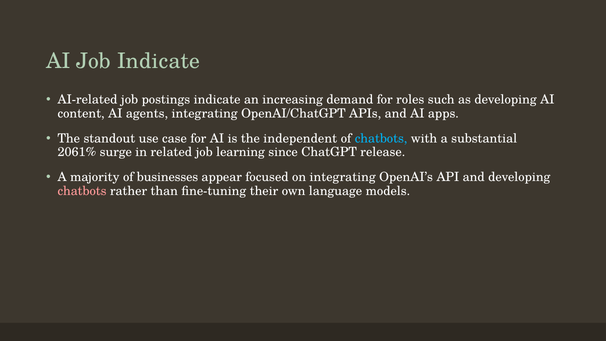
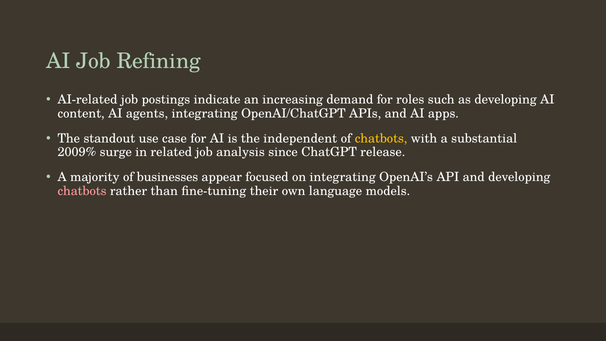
Job Indicate: Indicate -> Refining (159, 61)
chatbots colour: light blue -> yellow (381, 138)
2061%: 2061% -> 2009% (77, 152)
learning: learning -> analysis (240, 152)
